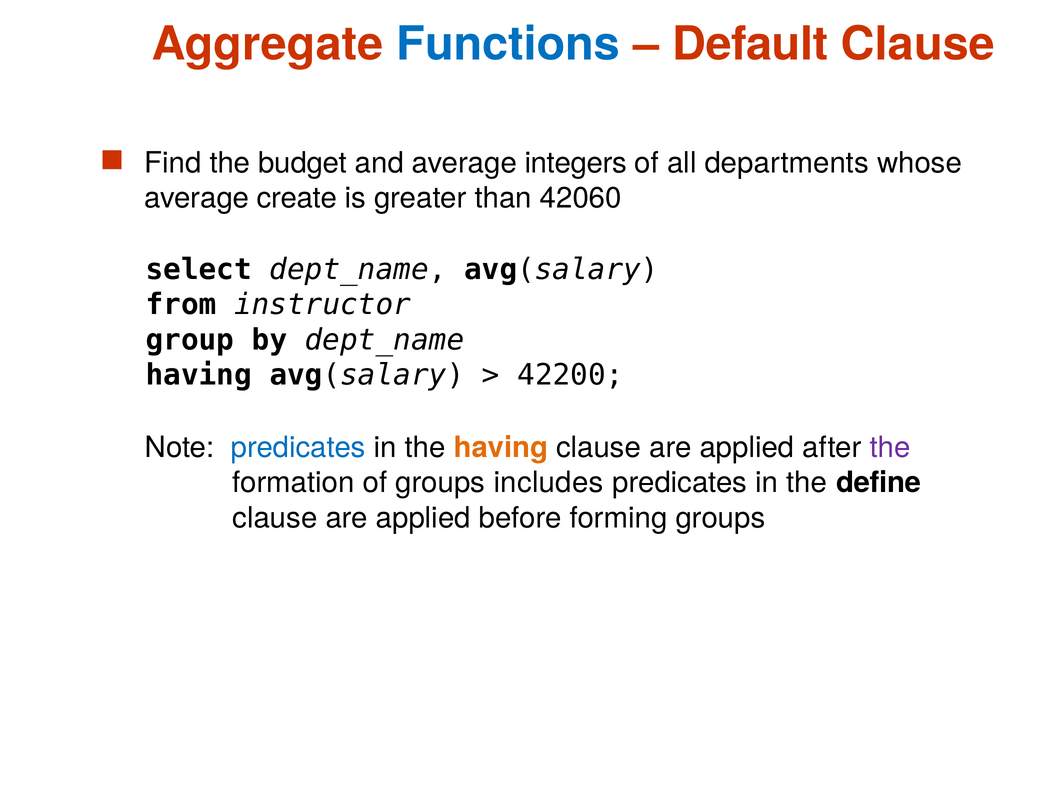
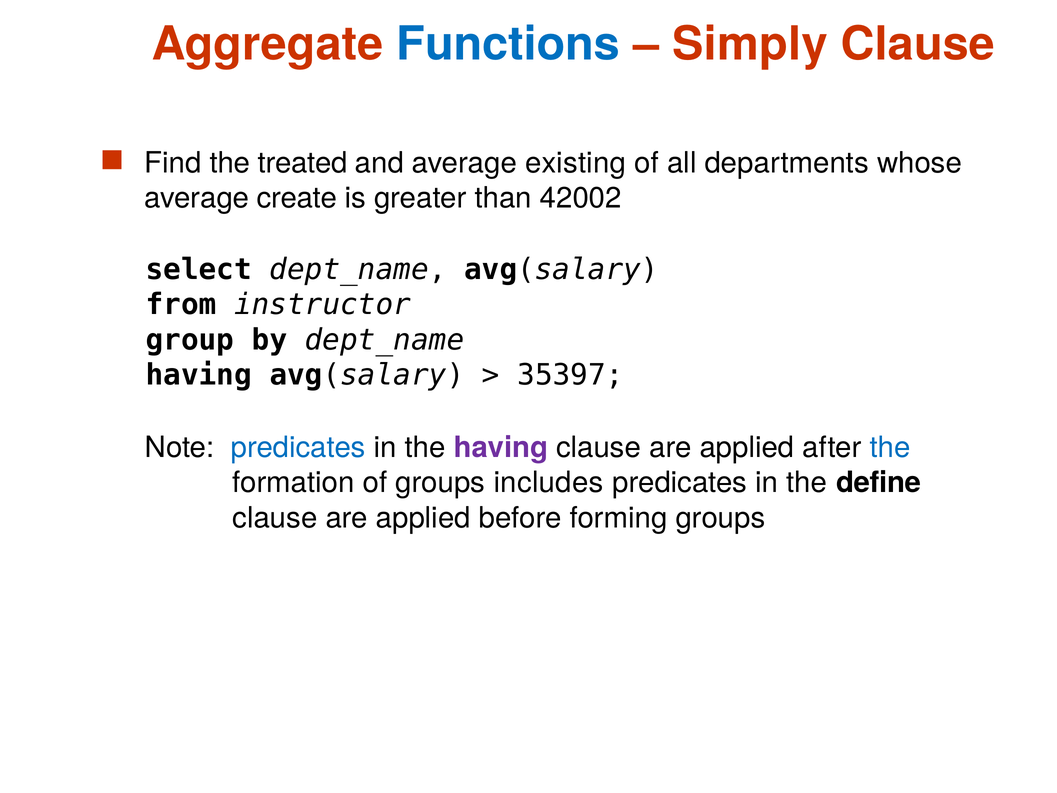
Default: Default -> Simply (750, 44)
budget: budget -> treated (303, 163)
integers: integers -> existing (576, 163)
42060: 42060 -> 42002 (581, 198)
42200: 42200 -> 35397 (570, 375)
having colour: orange -> purple (501, 447)
the colour: purple -> blue (890, 447)
